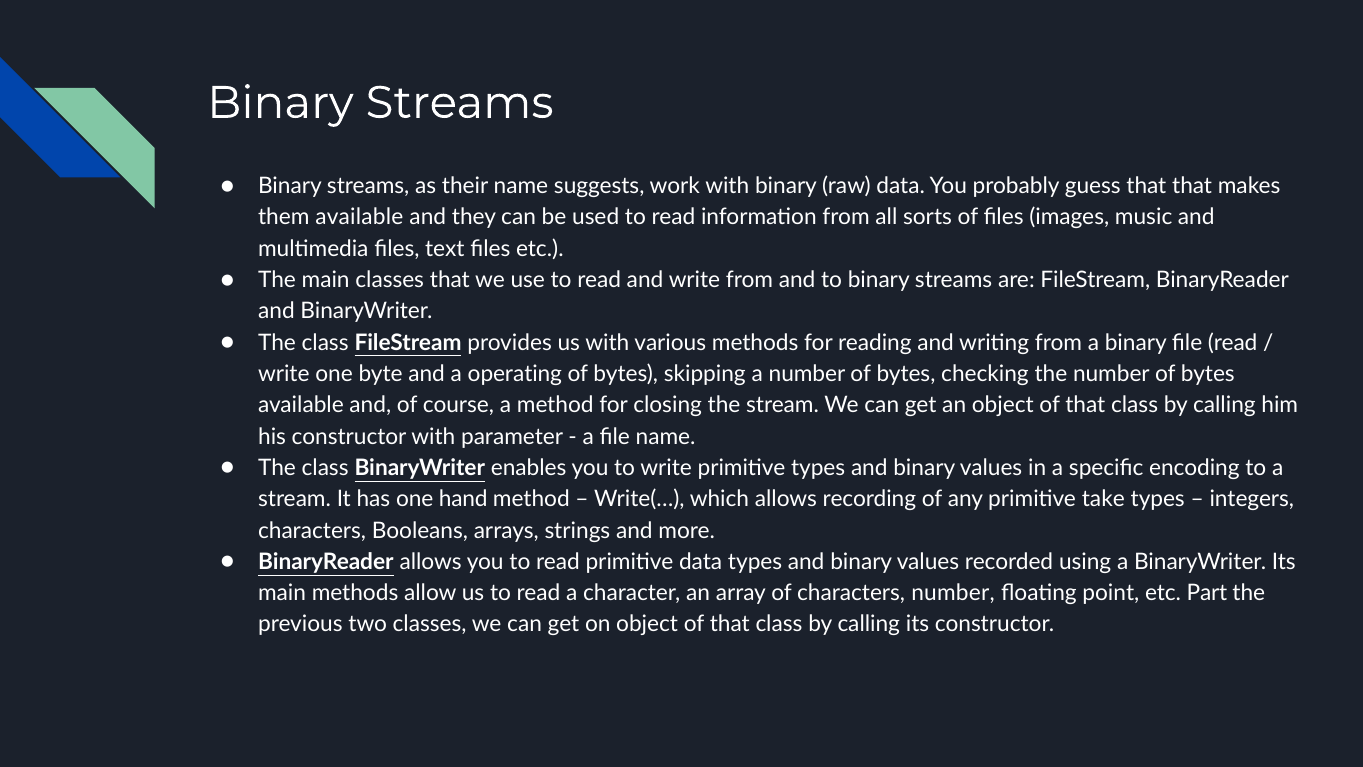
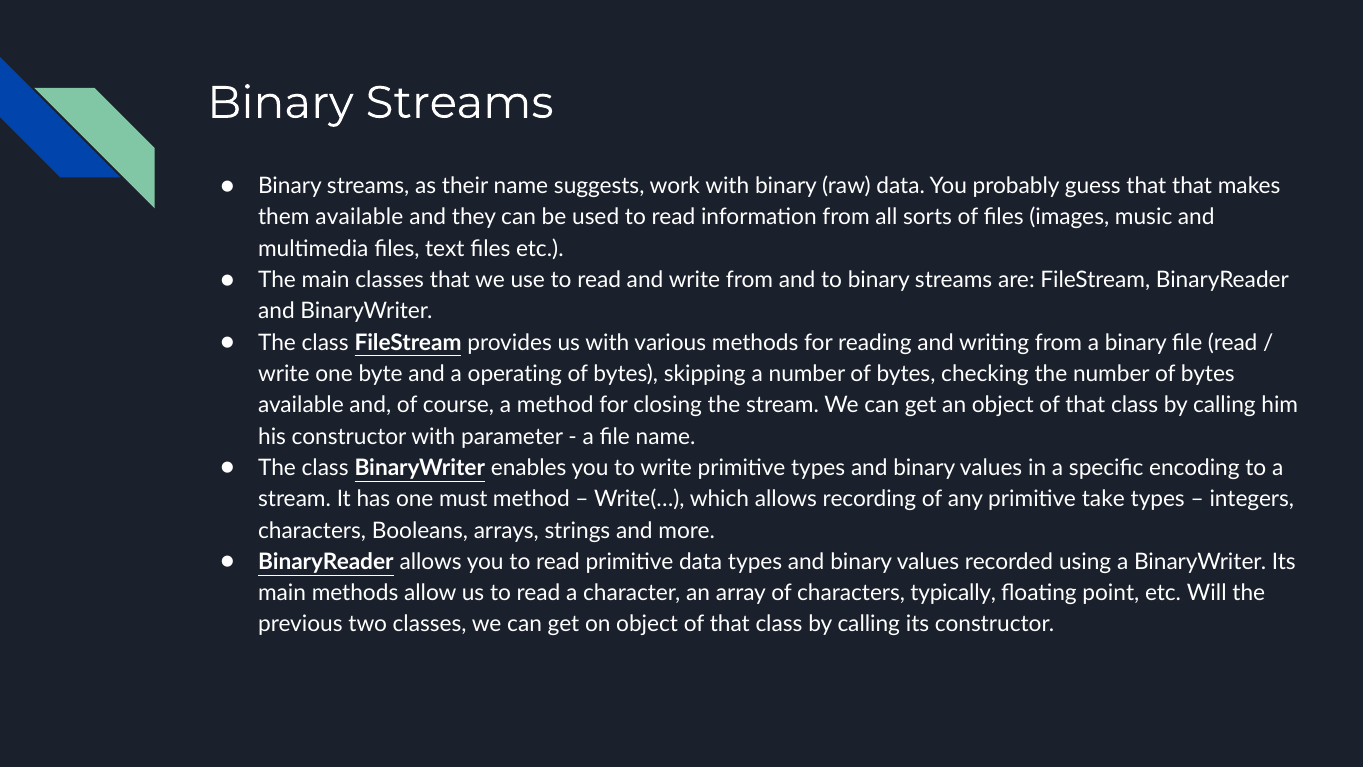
hand: hand -> must (463, 499)
characters number: number -> typically (953, 593)
Part: Part -> Will (1207, 593)
